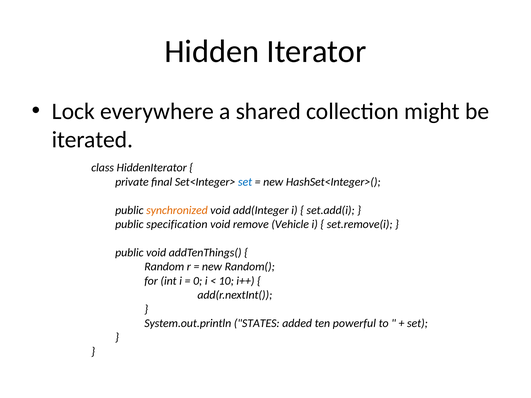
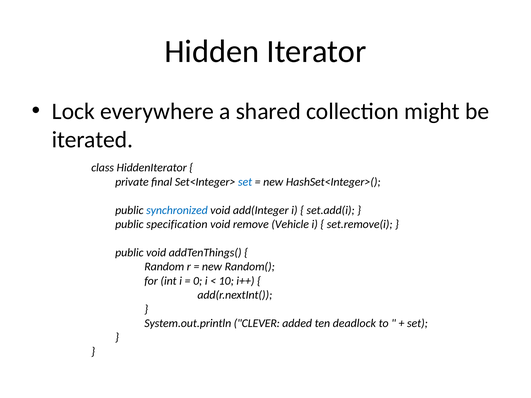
synchronized colour: orange -> blue (177, 210)
STATES: STATES -> CLEVER (257, 323)
powerful: powerful -> deadlock (354, 323)
